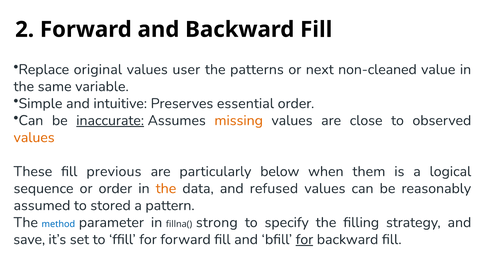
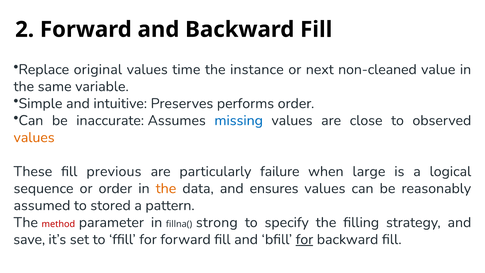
user: user -> time (186, 69)
patterns: patterns -> instance (257, 69)
essential: essential -> performs (245, 103)
inaccurate underline: present -> none (110, 120)
missing colour: orange -> blue (239, 120)
below: below -> failure (280, 171)
them: them -> large (369, 171)
refused: refused -> ensures (274, 188)
method colour: blue -> red (58, 224)
